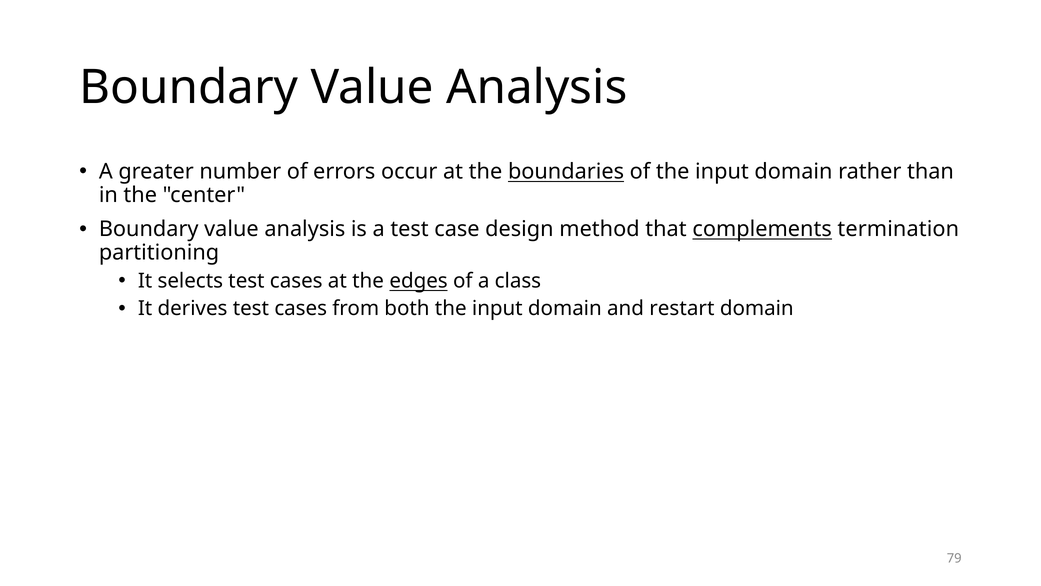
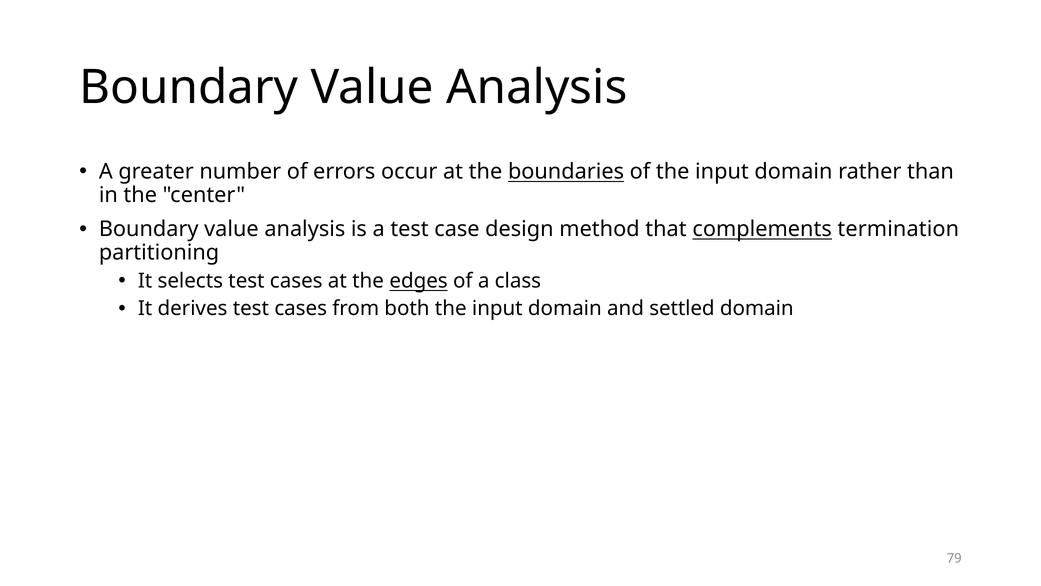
restart: restart -> settled (682, 308)
